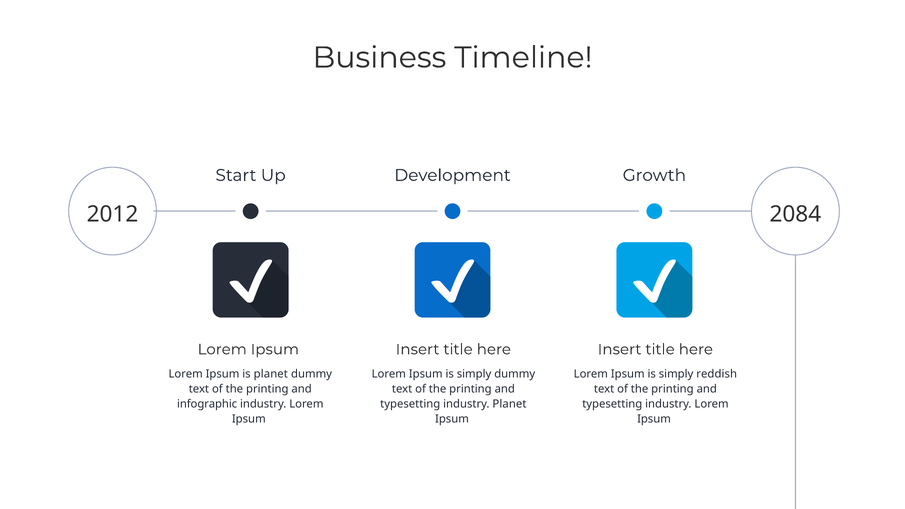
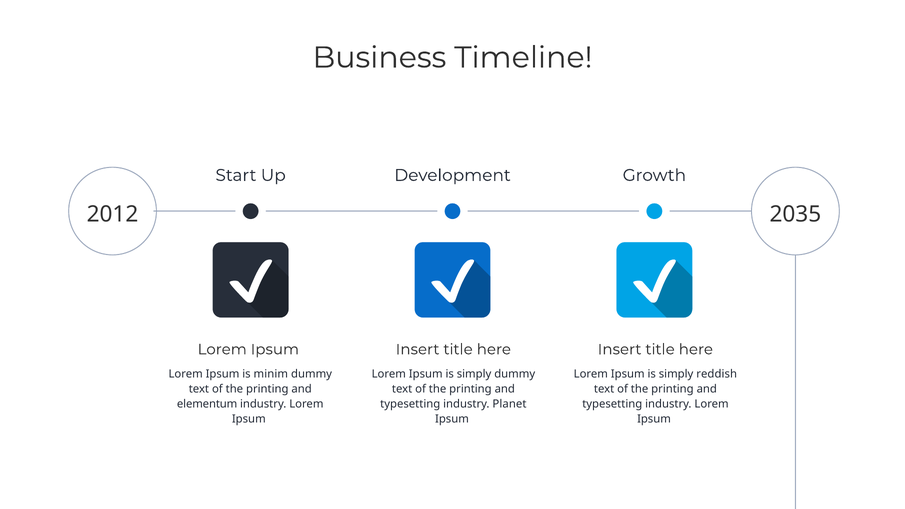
2084: 2084 -> 2035 (795, 214)
is planet: planet -> minim (271, 374)
infographic: infographic -> elementum (207, 404)
